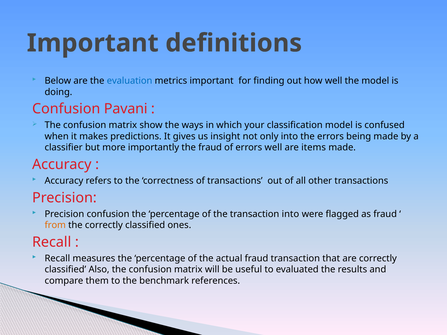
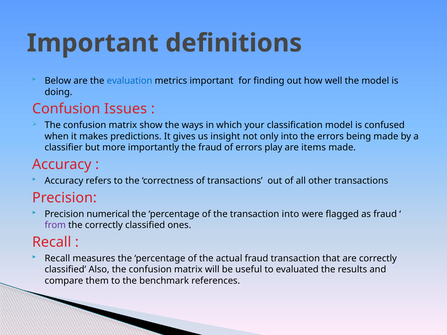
Pavani: Pavani -> Issues (126, 109)
errors well: well -> play (273, 148)
Precision confusion: confusion -> numerical (108, 214)
from colour: orange -> purple (55, 225)
